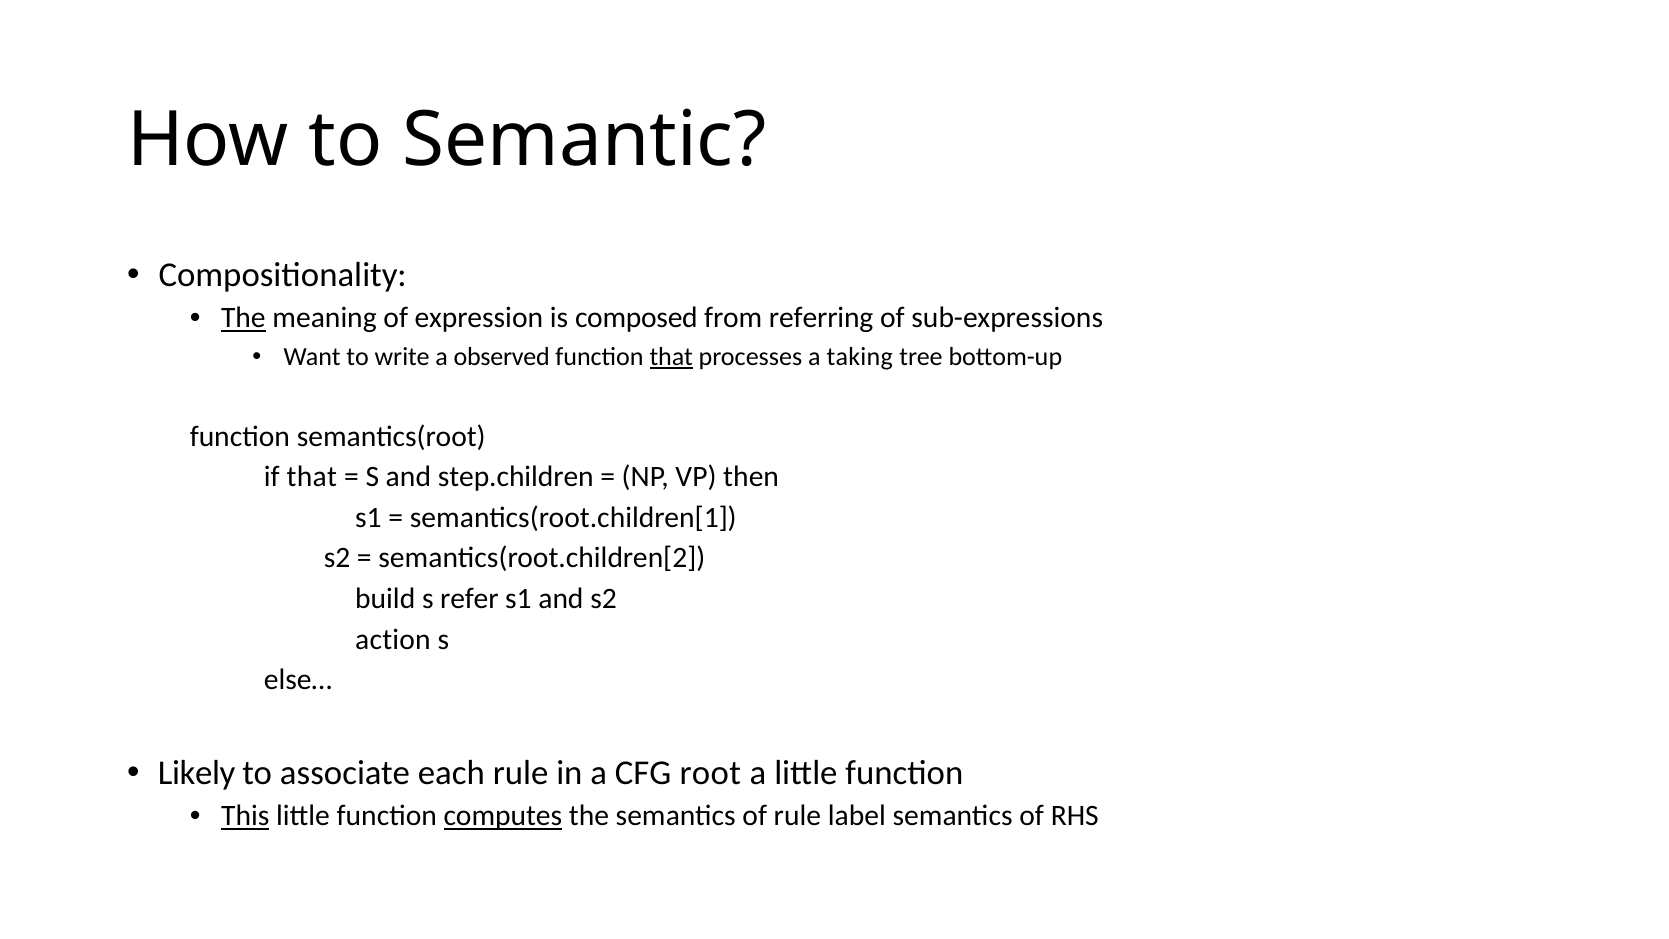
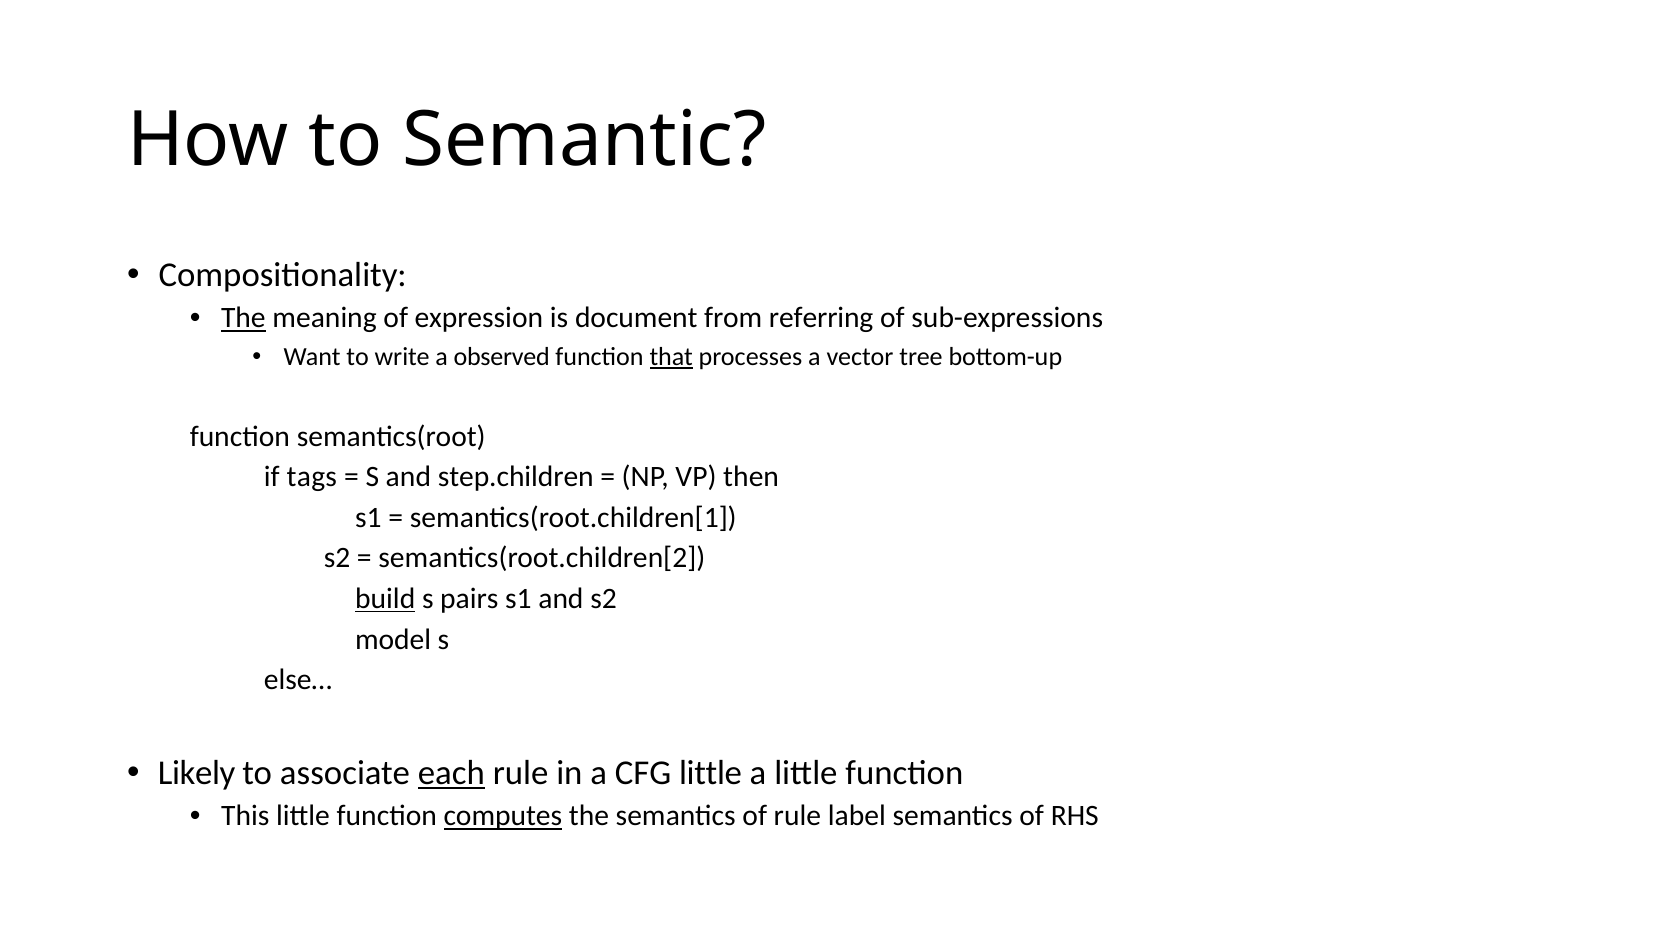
composed: composed -> document (636, 318)
taking: taking -> vector (860, 357)
if that: that -> tags (312, 477)
build underline: none -> present (385, 599)
refer: refer -> pairs (469, 599)
action: action -> model (393, 639)
each underline: none -> present (451, 773)
CFG root: root -> little (711, 773)
This underline: present -> none (245, 816)
